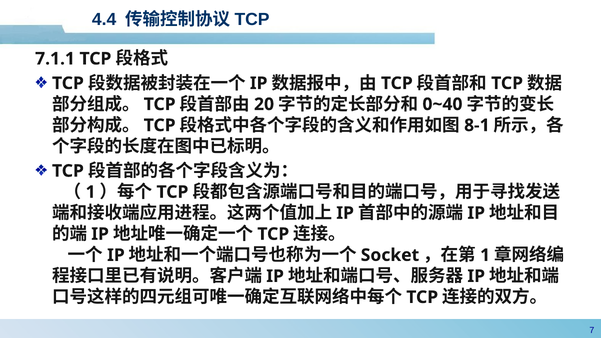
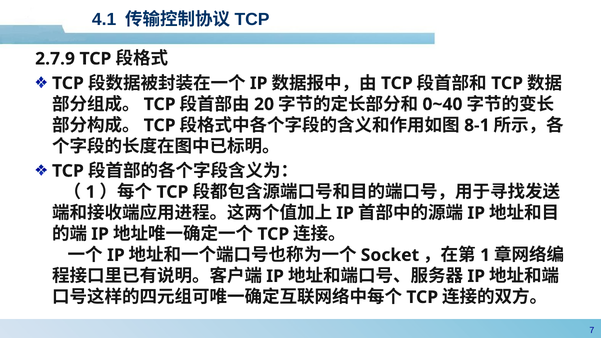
4.4: 4.4 -> 4.1 (104, 19)
7.1.1: 7.1.1 -> 2.7.9 (55, 59)
